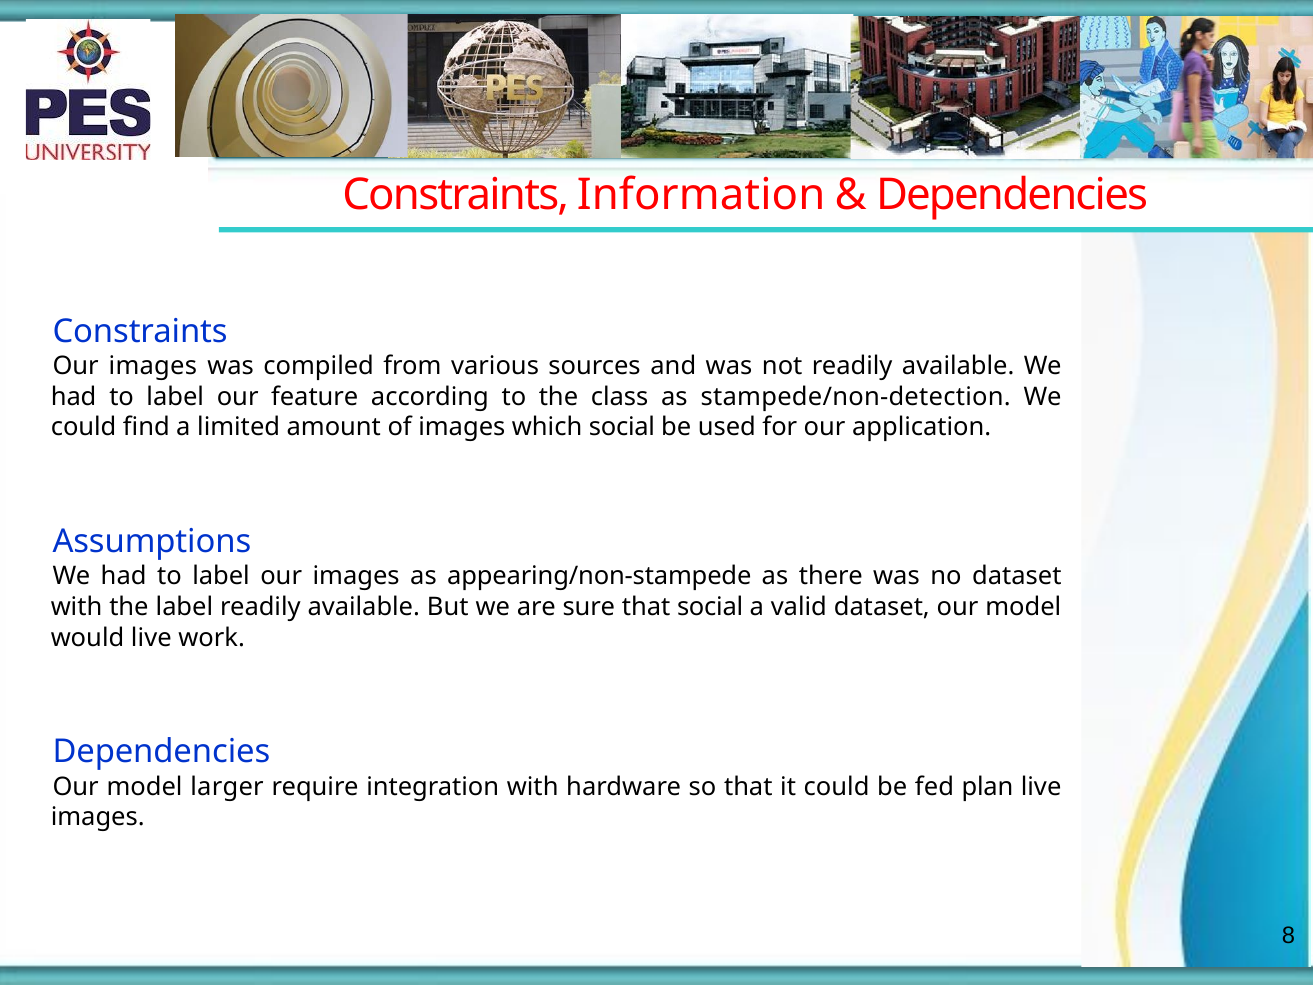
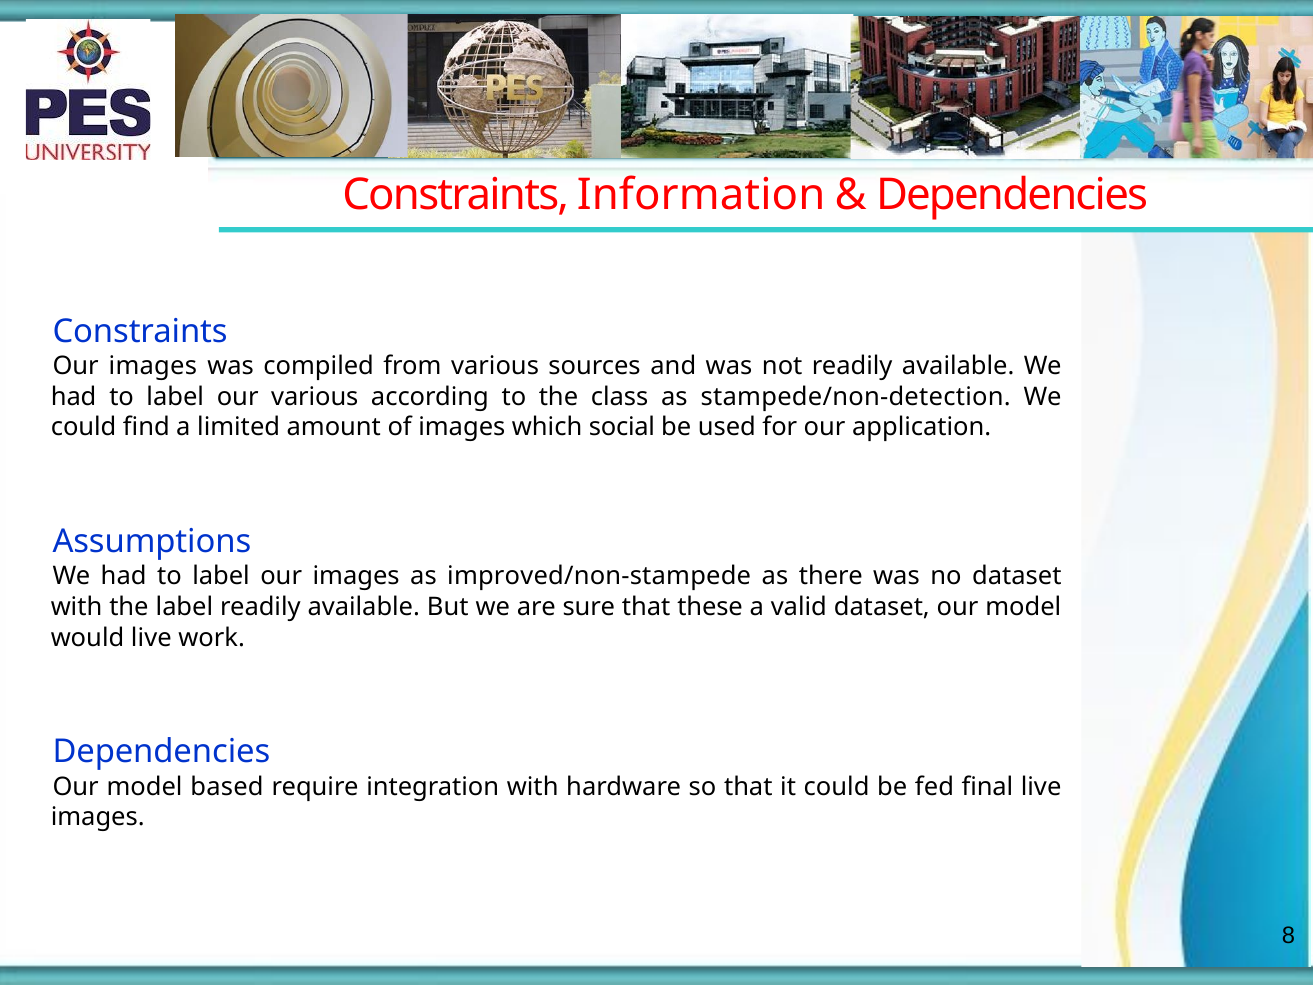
our feature: feature -> various (315, 397)
appearing/non-stampede: appearing/non-stampede -> improved/non-stampede (599, 576)
that social: social -> these (710, 607)
larger: larger -> based (227, 786)
plan: plan -> final (987, 786)
